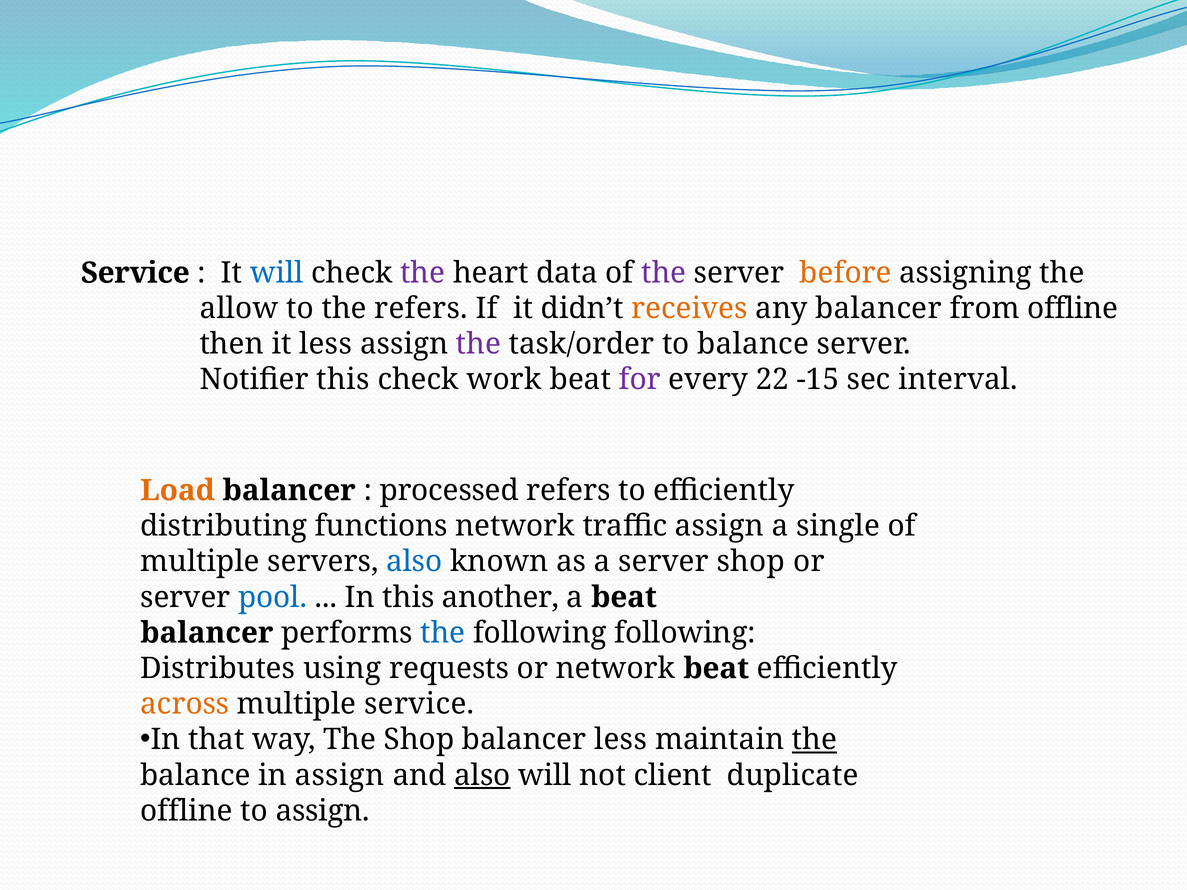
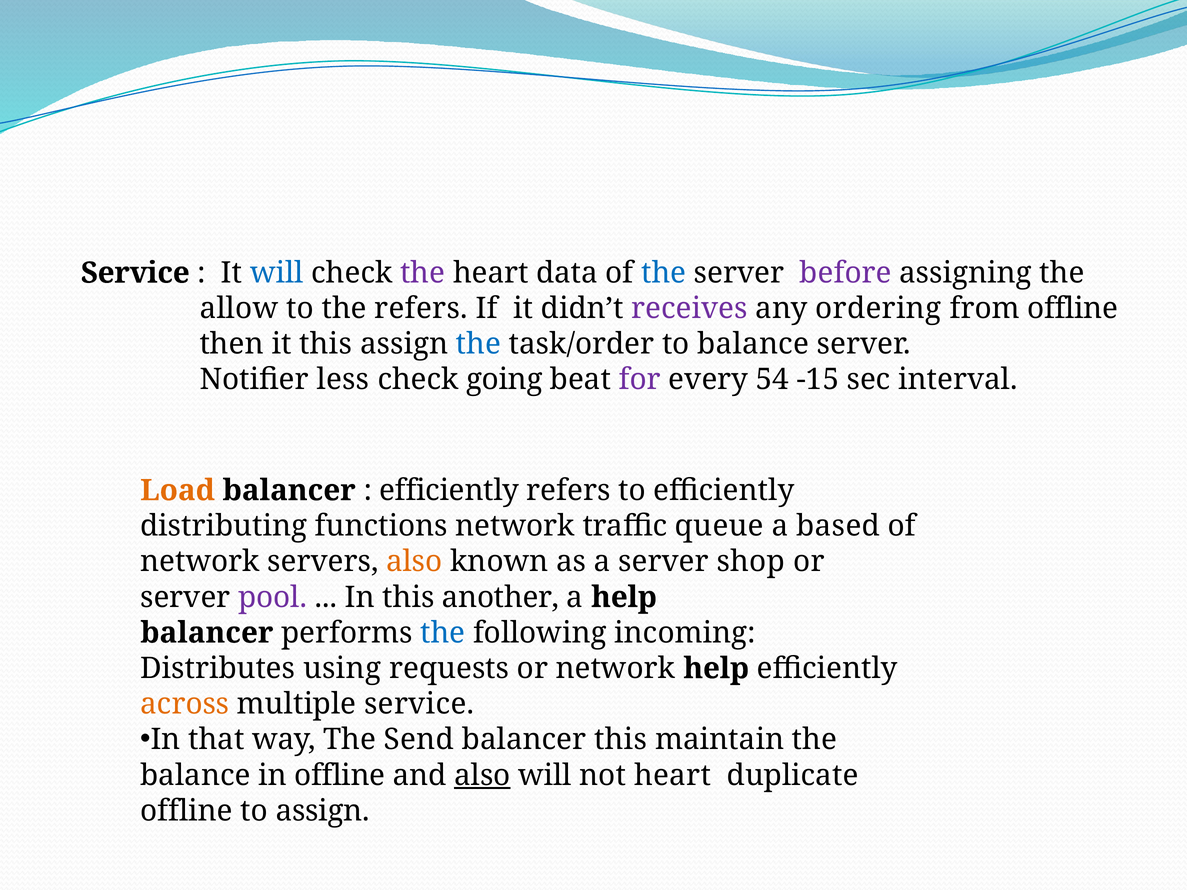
the colour: purple -> blue (664, 273)
before colour: orange -> purple (845, 273)
receives colour: orange -> purple (690, 309)
any balancer: balancer -> ordering (878, 309)
it less: less -> this (326, 344)
the colour: purple -> blue (479, 344)
Notifier this: this -> less (343, 380)
work: work -> going (504, 380)
22: 22 -> 54 (772, 380)
processed: processed -> efficiently (449, 491)
traffic assign: assign -> queue (719, 526)
single: single -> based (838, 526)
multiple: multiple -> network (200, 562)
also colour: blue -> orange (414, 562)
pool colour: blue -> purple (273, 597)
a beat: beat -> help (624, 597)
following following: following -> incoming (685, 633)
network beat: beat -> help (716, 669)
The Shop: Shop -> Send (419, 740)
balancer less: less -> this (621, 740)
the underline: present -> none (814, 740)
in assign: assign -> offline (340, 775)
not client: client -> heart (673, 775)
